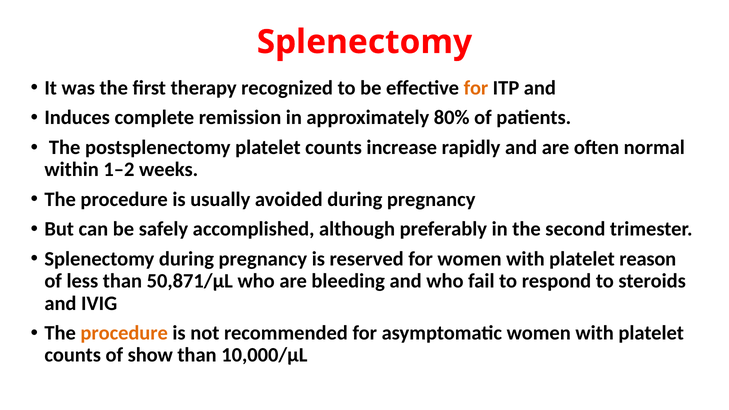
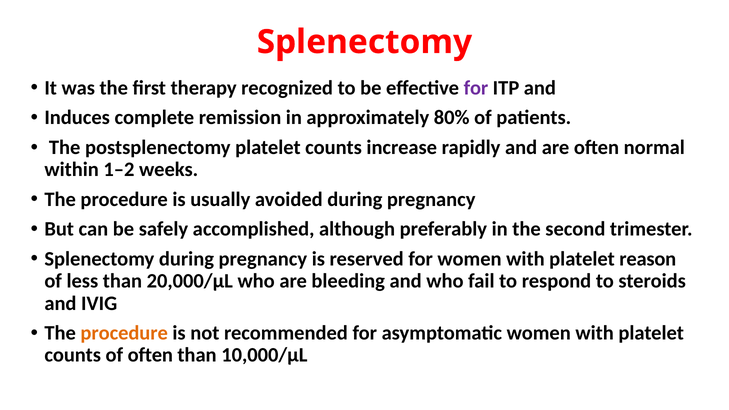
for colour: orange -> purple (476, 88)
50,871/μL: 50,871/μL -> 20,000/μL (190, 281)
of show: show -> often (150, 355)
